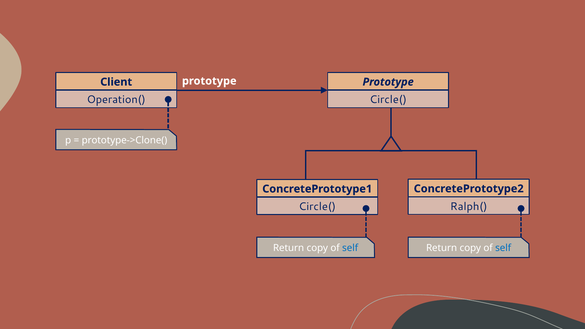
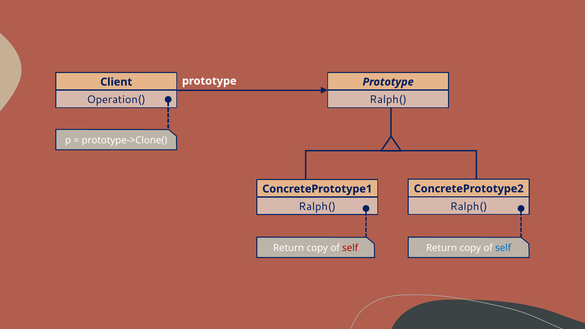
Circle(: Circle( -> Ralph( (388, 100)
Circle(: Circle( -> Ralph( (317, 207)
self colour: blue -> red (350, 248)
